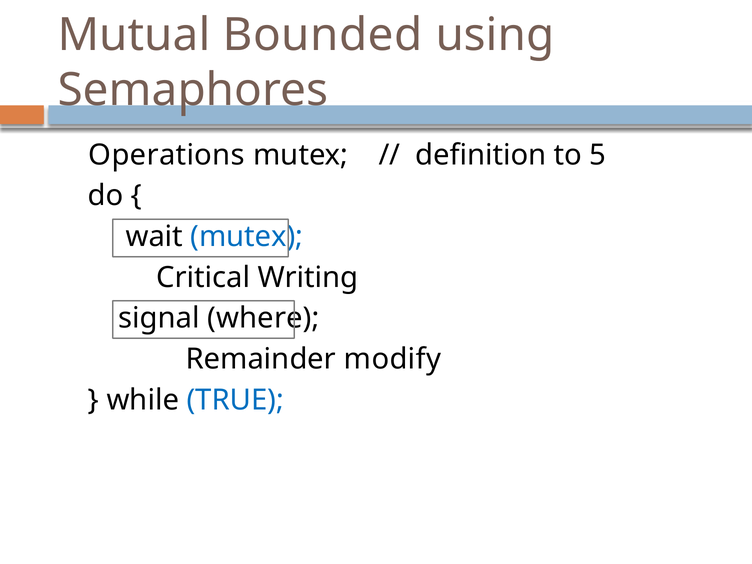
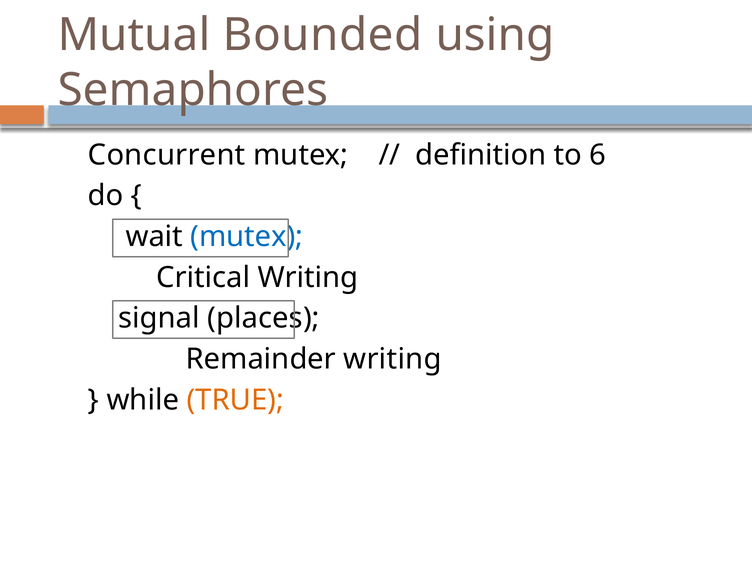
Operations: Operations -> Concurrent (167, 155)
5: 5 -> 6 (598, 155)
where: where -> places (263, 318)
Remainder modify: modify -> writing (393, 359)
TRUE colour: blue -> orange (235, 400)
